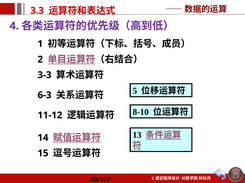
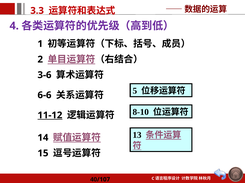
3-3: 3-3 -> 3-6 (44, 75)
6-3: 6-3 -> 6-6 (44, 95)
11-12 underline: none -> present (50, 116)
